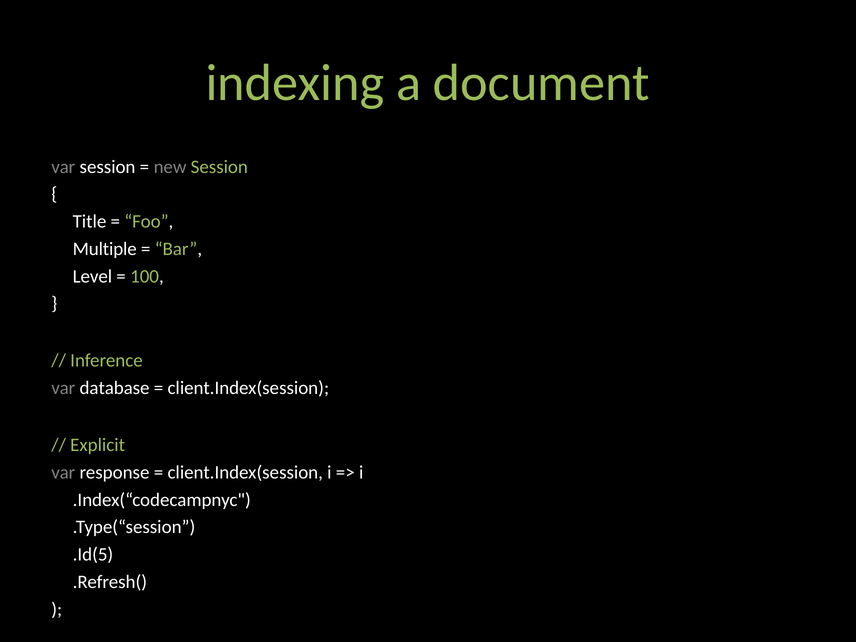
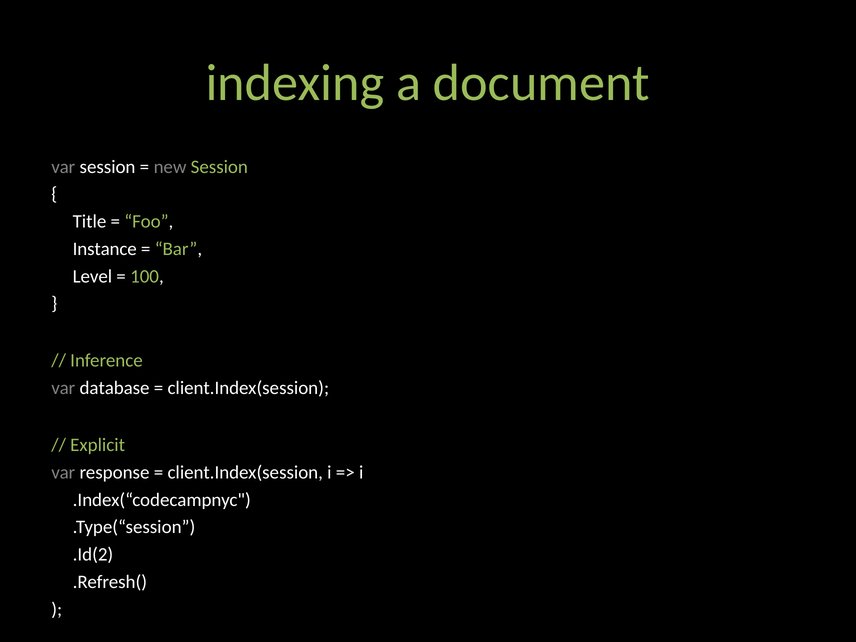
Multiple: Multiple -> Instance (105, 249)
.Id(5: .Id(5 -> .Id(2 (93, 555)
